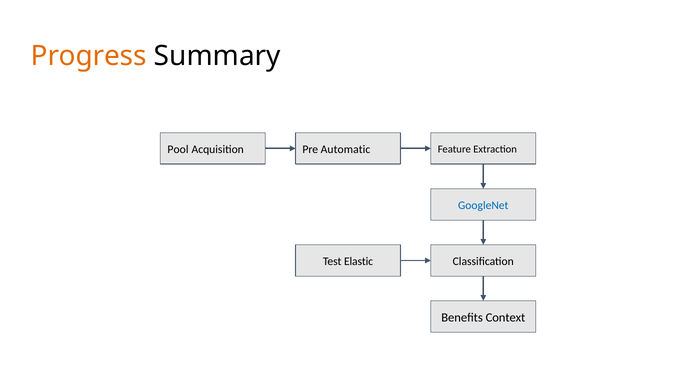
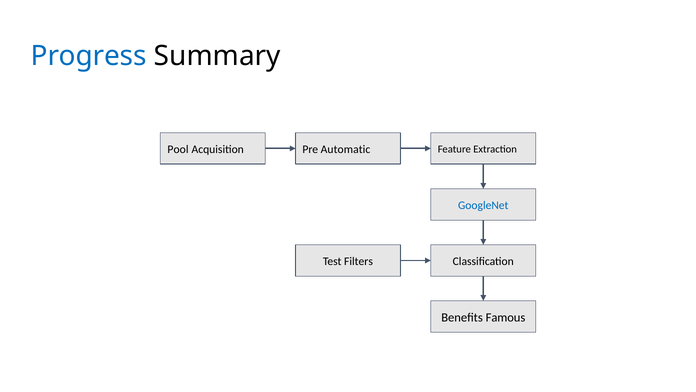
Progress colour: orange -> blue (89, 56)
Elastic: Elastic -> Filters (359, 261)
Context: Context -> Famous (505, 317)
